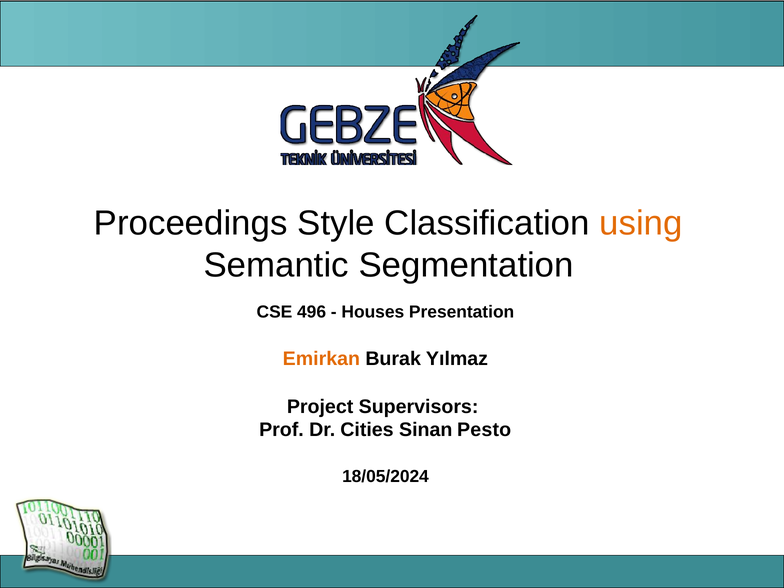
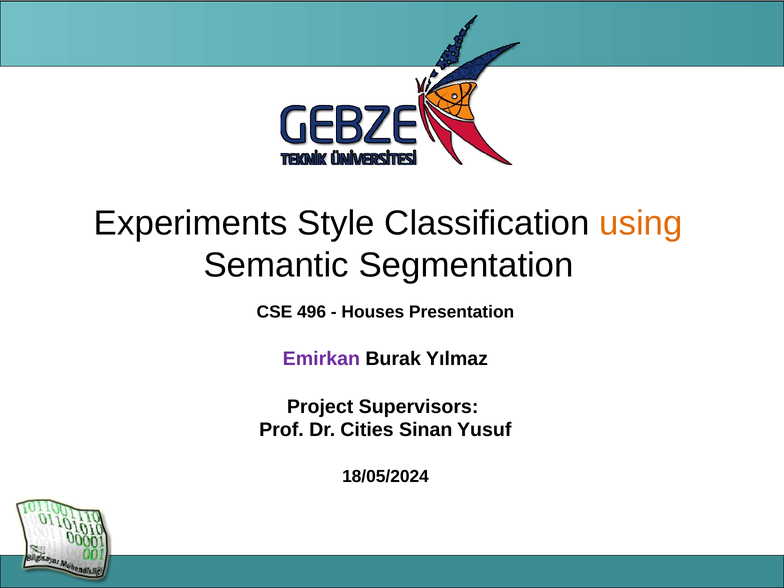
Proceedings: Proceedings -> Experiments (191, 223)
Emirkan colour: orange -> purple (321, 359)
Pesto: Pesto -> Yusuf (484, 430)
